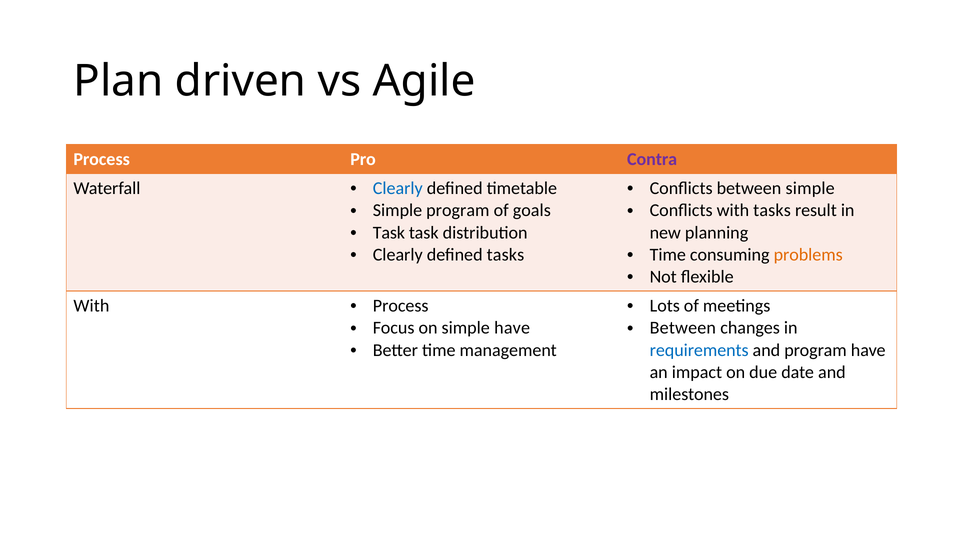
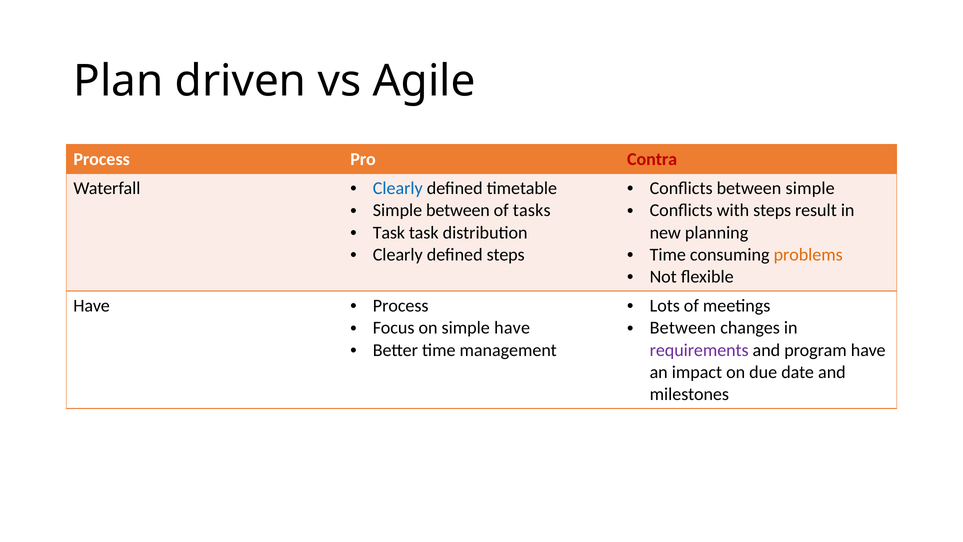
Contra colour: purple -> red (652, 159)
Simple program: program -> between (458, 210)
goals: goals -> tasks (532, 210)
with tasks: tasks -> steps (772, 210)
defined tasks: tasks -> steps (506, 254)
With: With -> Have (92, 306)
requirements colour: blue -> purple (699, 350)
